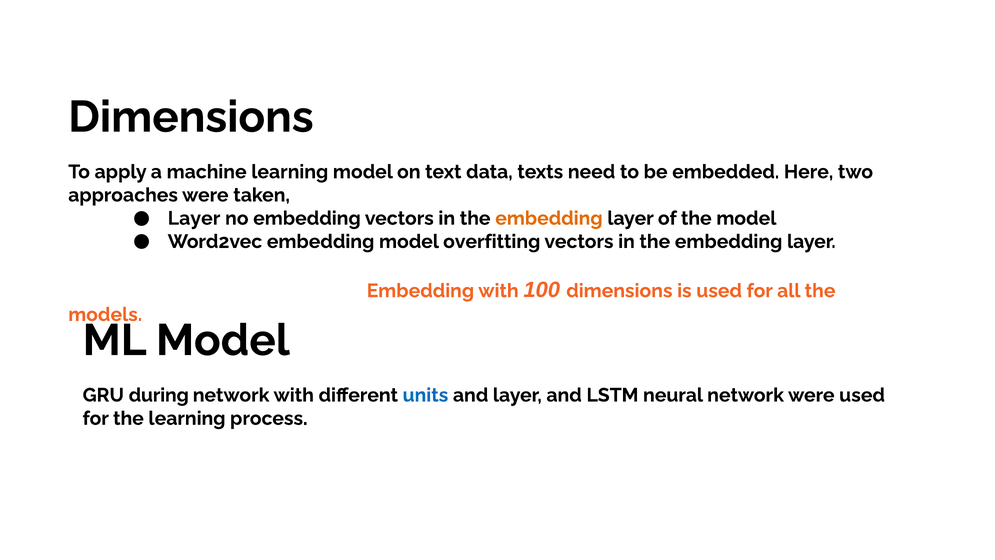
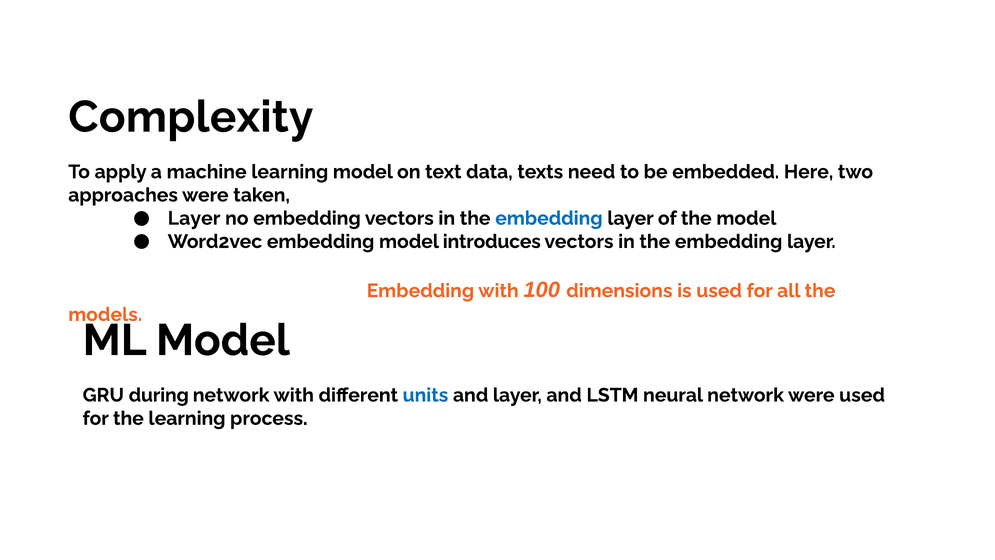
Dimensions: Dimensions -> Complexity (191, 117)
embedding colour: orange -> blue (549, 218)
overfitting: overfitting -> introduces (492, 241)
